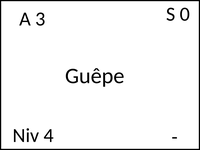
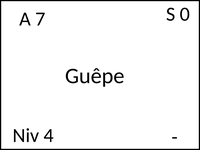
3: 3 -> 7 (40, 19)
